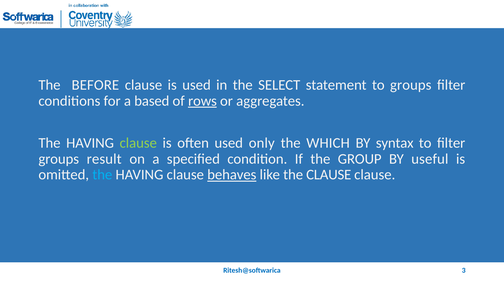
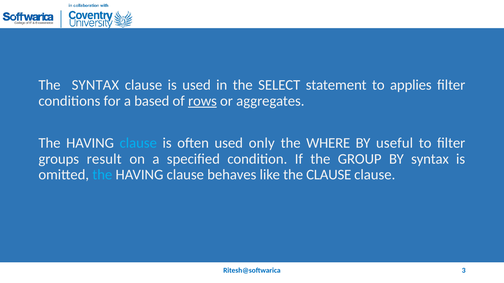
The BEFORE: BEFORE -> SYNTAX (95, 85)
to groups: groups -> applies (411, 85)
clause colour: light green -> light blue (138, 143)
WHICH: WHICH -> WHERE (328, 143)
syntax: syntax -> useful (395, 143)
BY useful: useful -> syntax (430, 159)
behaves underline: present -> none (232, 175)
